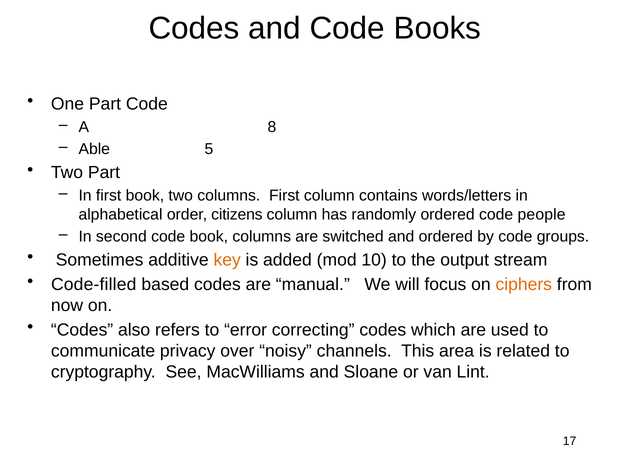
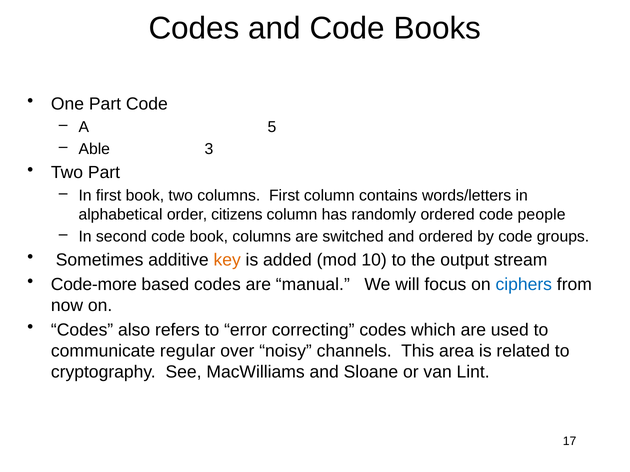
8: 8 -> 5 (272, 127)
5: 5 -> 3 (209, 149)
Code-filled: Code-filled -> Code-more (94, 285)
ciphers colour: orange -> blue (524, 285)
privacy: privacy -> regular (188, 351)
